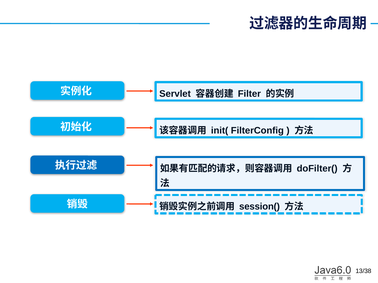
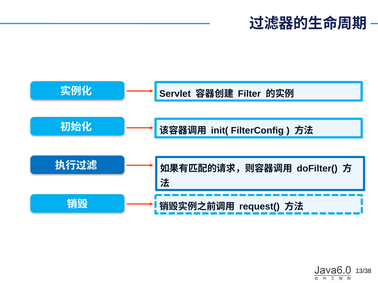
session(: session( -> request( (259, 207)
